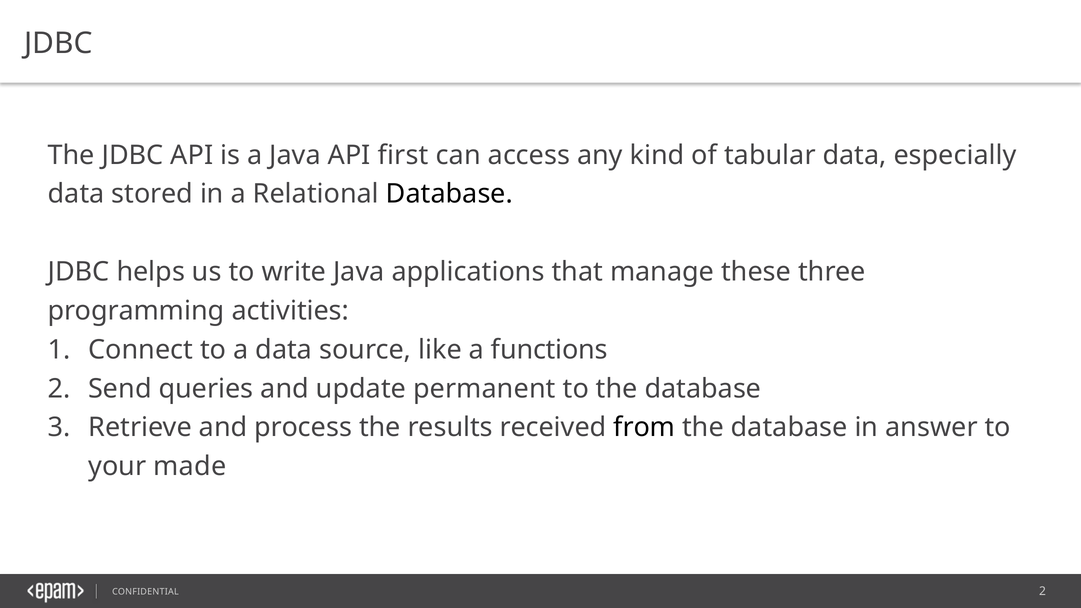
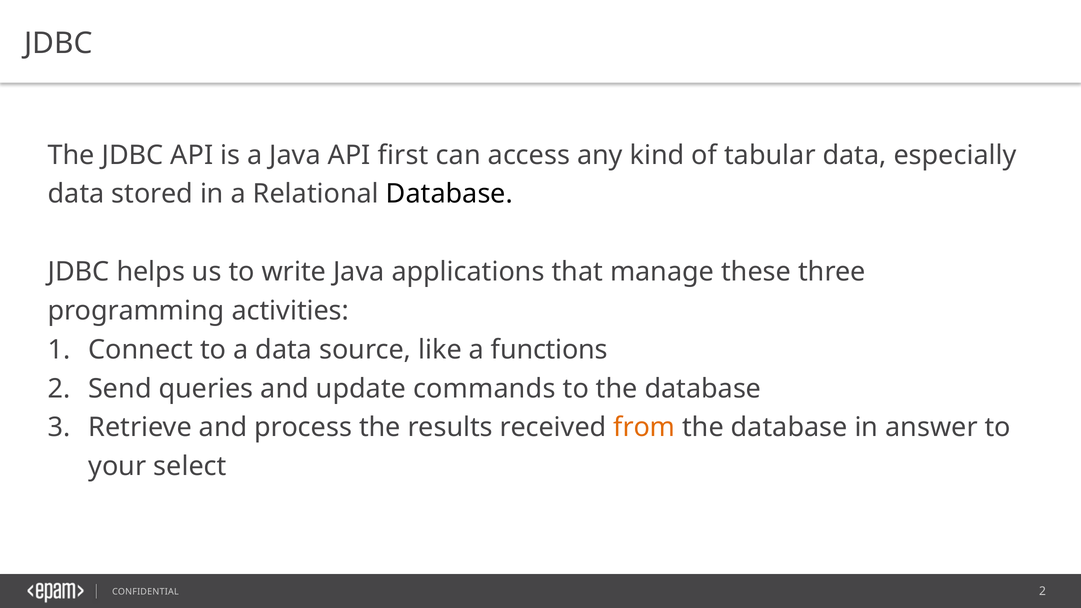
permanent: permanent -> commands (484, 389)
from colour: black -> orange (644, 428)
made: made -> select (190, 466)
